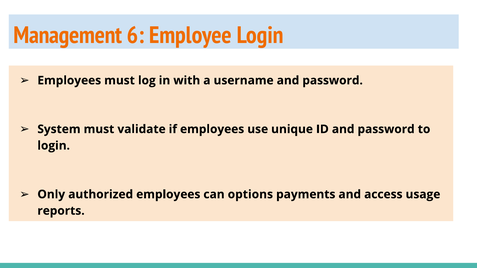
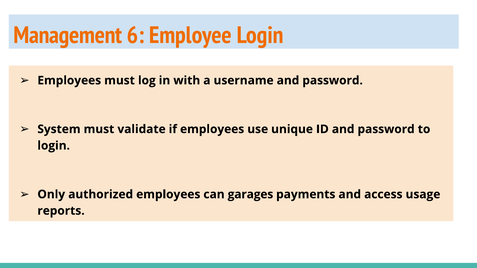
options: options -> garages (250, 195)
